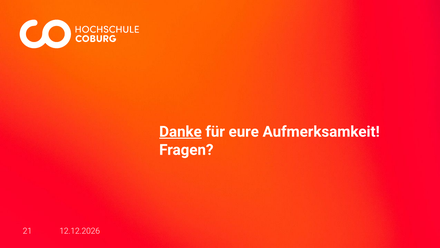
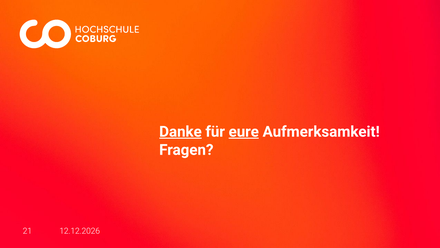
eure underline: none -> present (244, 131)
